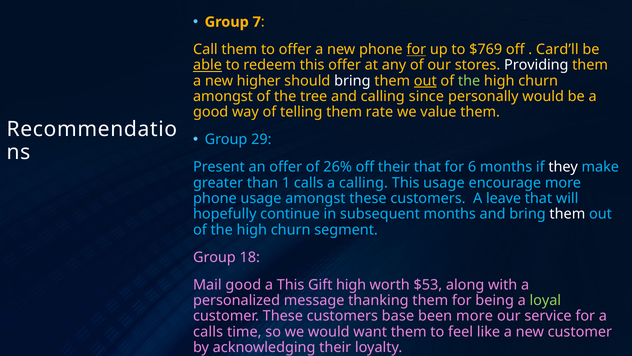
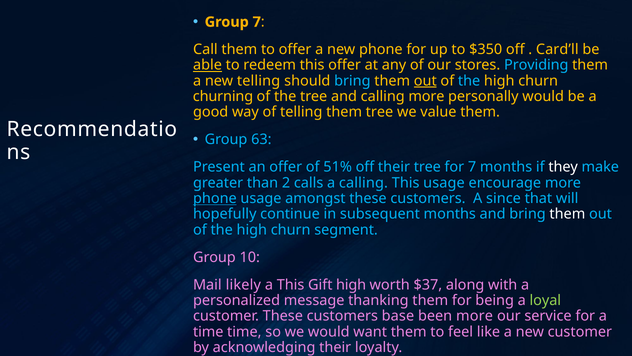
for underline: present -> none (416, 49)
$769: $769 -> $350 (486, 49)
Providing colour: white -> light blue (536, 65)
new higher: higher -> telling (259, 81)
bring colour: white -> light blue (352, 81)
the colour: light green -> light blue (469, 81)
amongst: amongst -> churning (223, 96)
calling since: since -> more (426, 96)
them rate: rate -> tree (379, 112)
29: 29 -> 63 (261, 140)
26%: 26% -> 51% (338, 167)
their that: that -> tree (427, 167)
for 6: 6 -> 7 (472, 167)
1: 1 -> 2 (286, 183)
phone underline: none -> present (215, 198)
leave: leave -> since (503, 198)
18: 18 -> 10 (250, 257)
Mail good: good -> likely (243, 285)
$53: $53 -> $37 (428, 285)
calls: calls -> time (208, 331)
